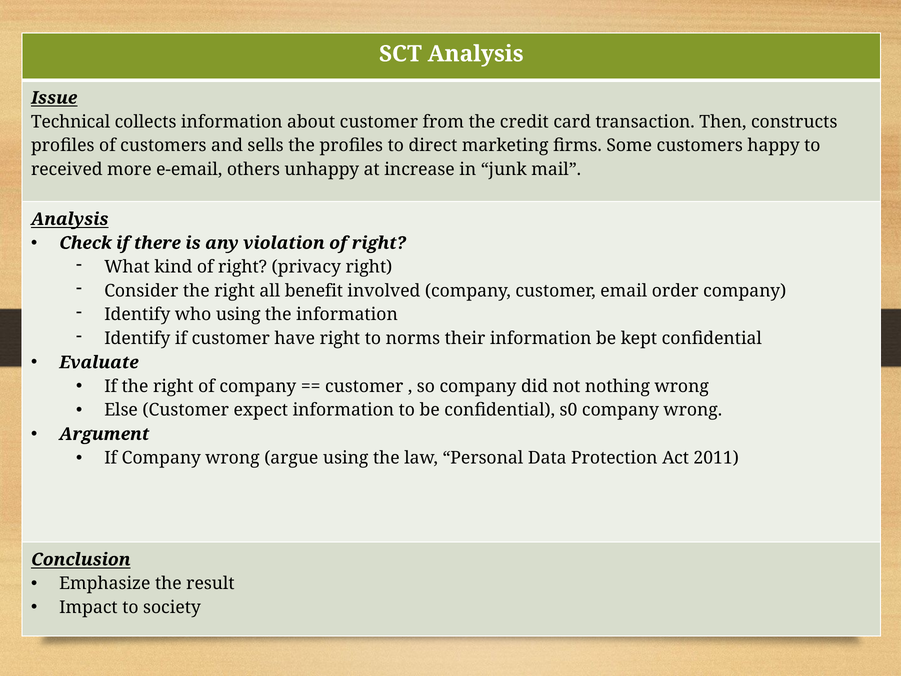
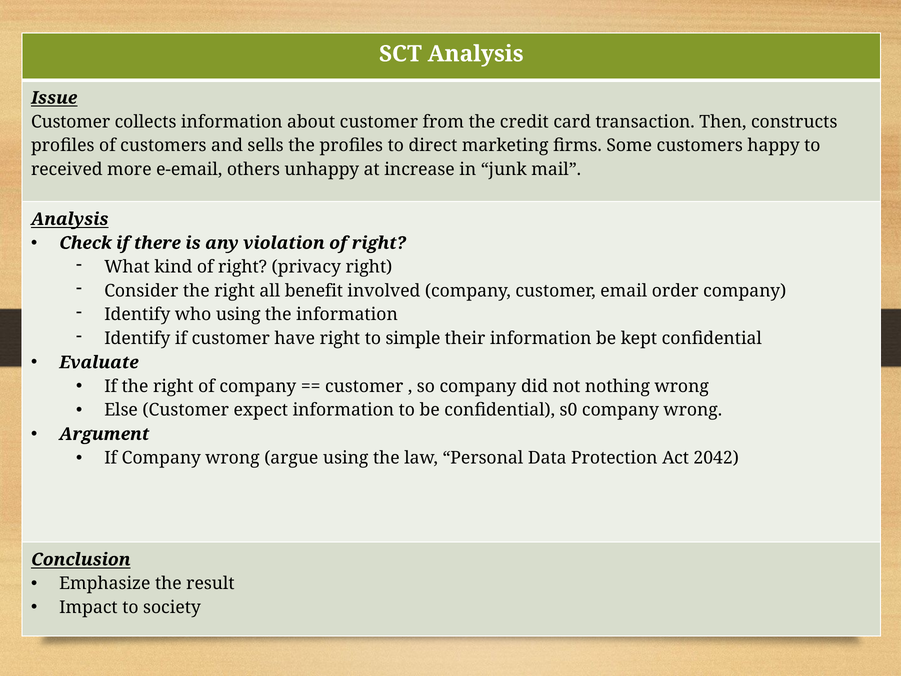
Technical: Technical -> Customer (71, 122)
norms: norms -> simple (413, 338)
2011: 2011 -> 2042 (716, 458)
